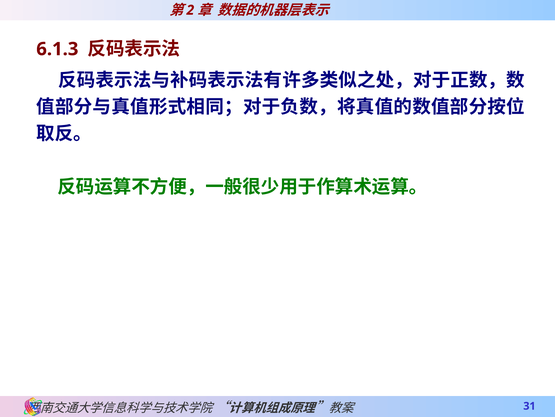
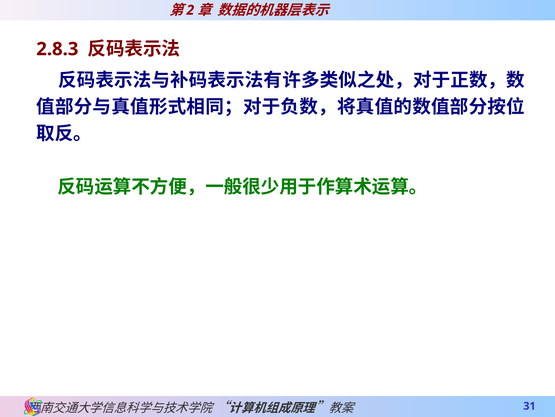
6.1.3: 6.1.3 -> 2.8.3 (57, 49)
